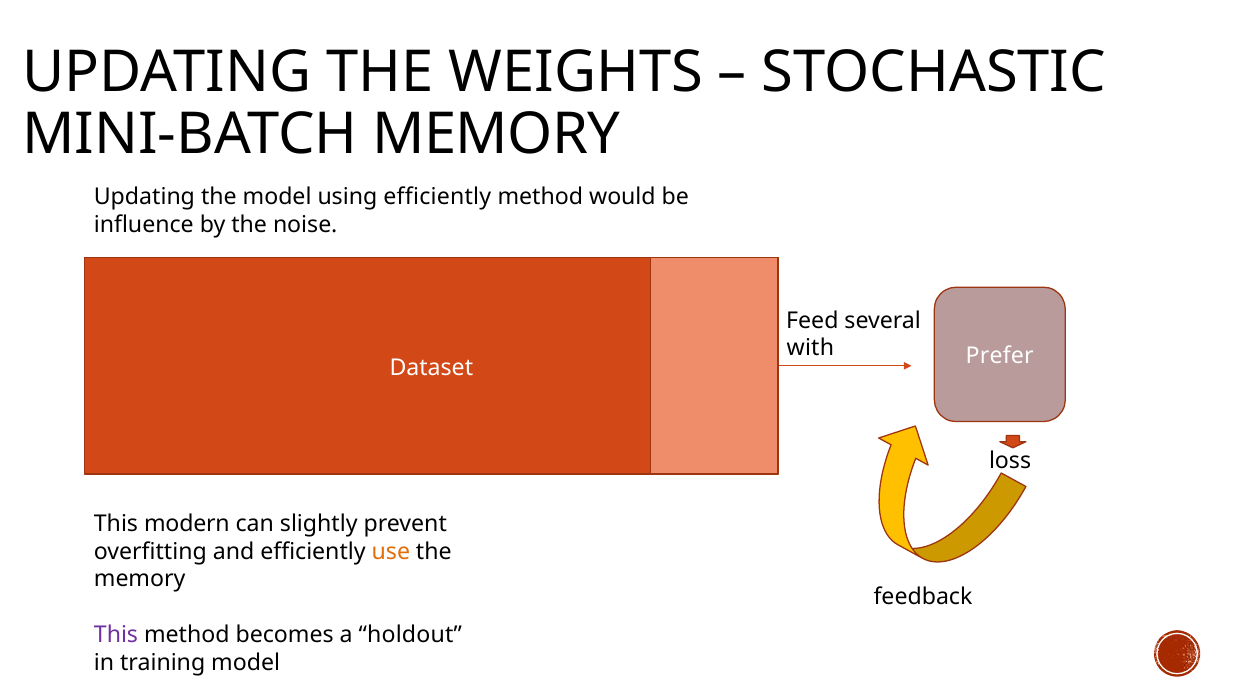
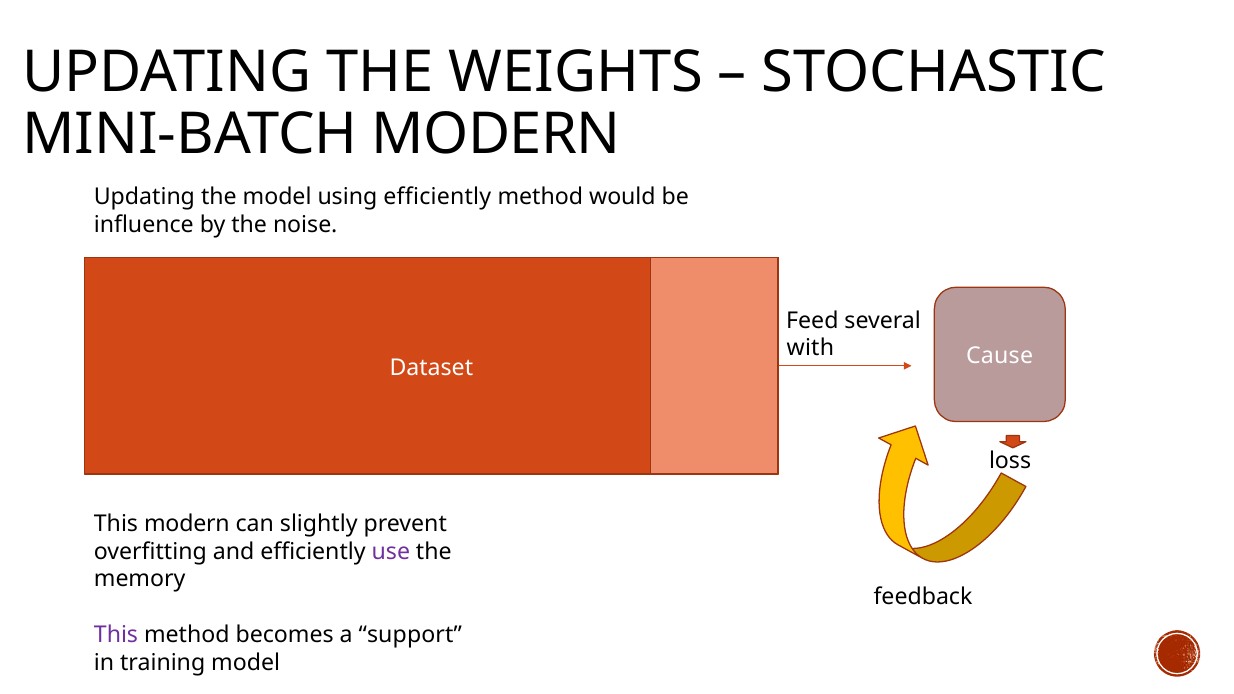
MINI-BATCH MEMORY: MEMORY -> MODERN (496, 135)
Prefer: Prefer -> Cause (1000, 356)
use colour: orange -> purple (391, 551)
holdout: holdout -> support (410, 635)
